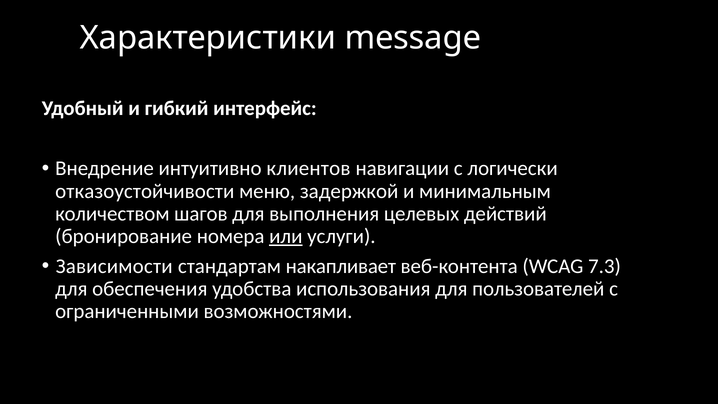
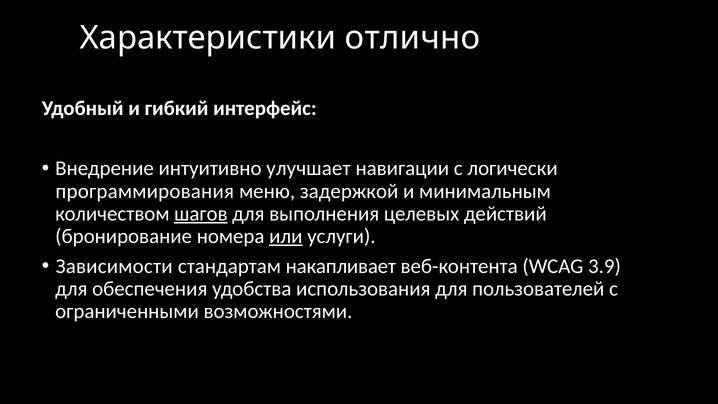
message: message -> отлично (413, 38)
клиентов: клиентов -> улучшает (308, 169)
отказоустойчивости: отказоустойчивости -> программирования (145, 191)
шагов underline: none -> present (201, 214)
7.3: 7.3 -> 3.9 (605, 266)
